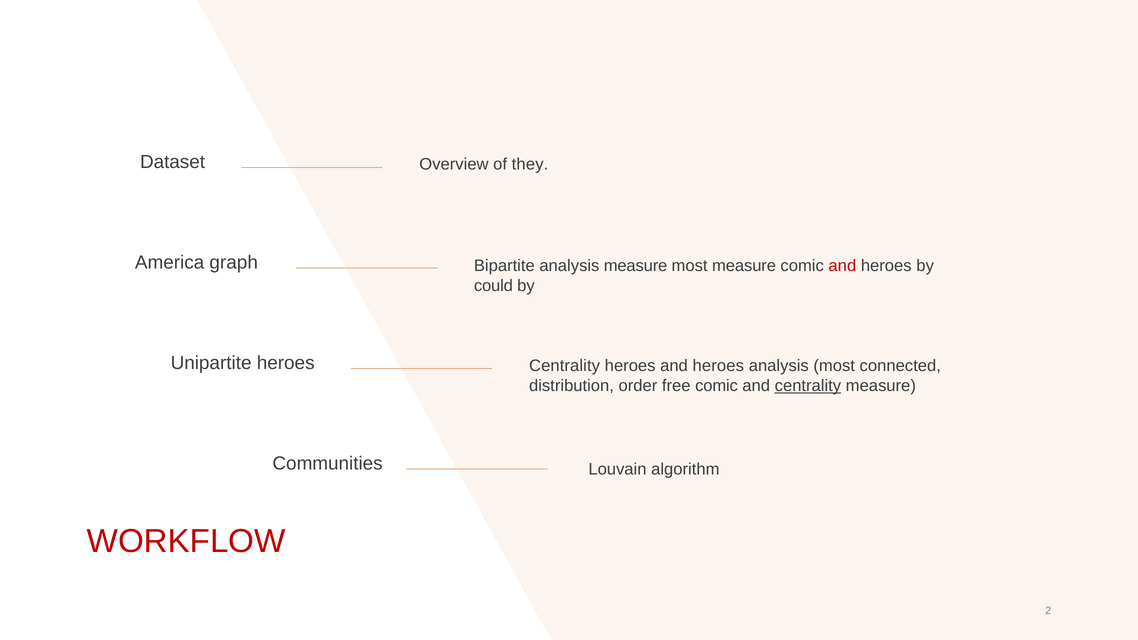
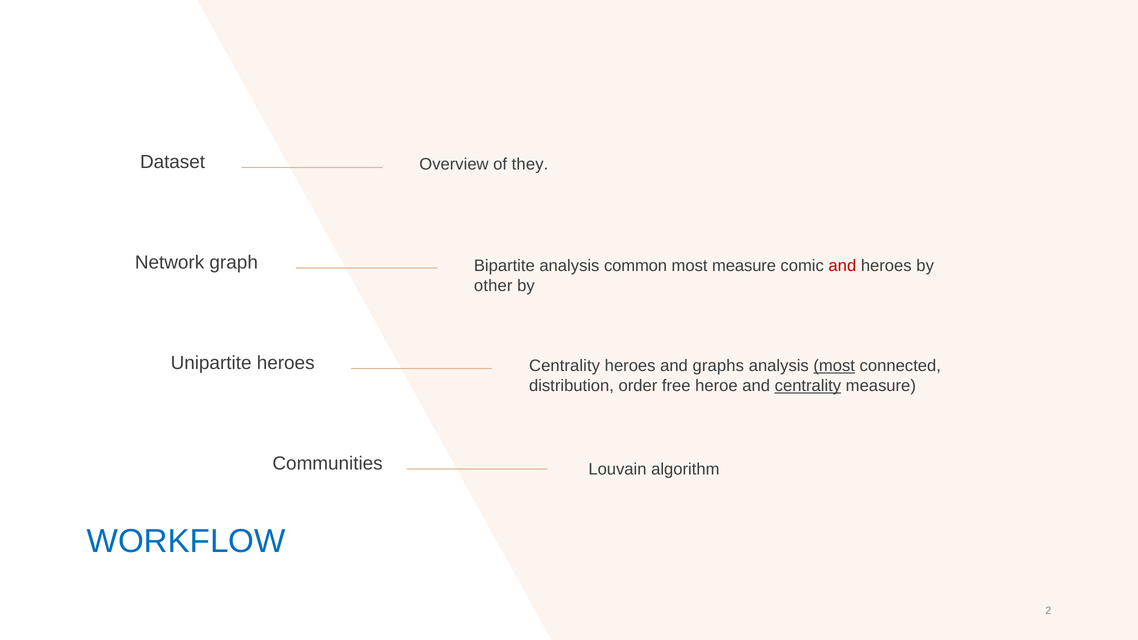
America: America -> Network (170, 263)
analysis measure: measure -> common (636, 266)
could: could -> other (493, 286)
heroes and heroes: heroes -> graphs (718, 366)
most underline: none -> present (834, 366)
free comic: comic -> heroe (716, 386)
WORKFLOW colour: red -> blue (186, 541)
